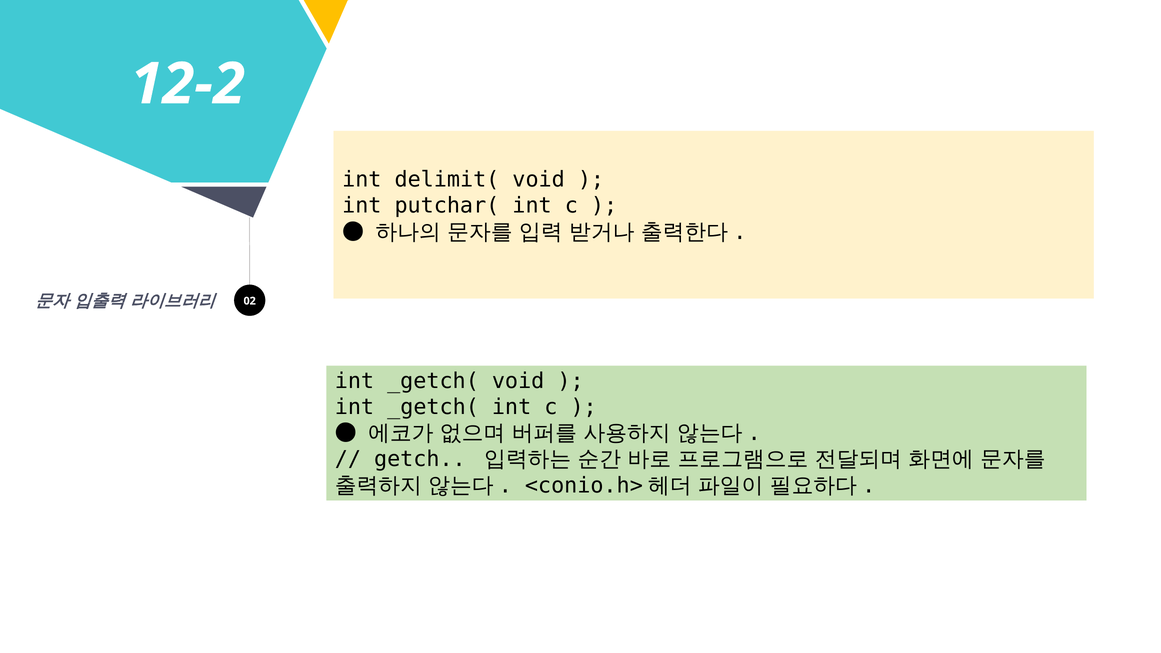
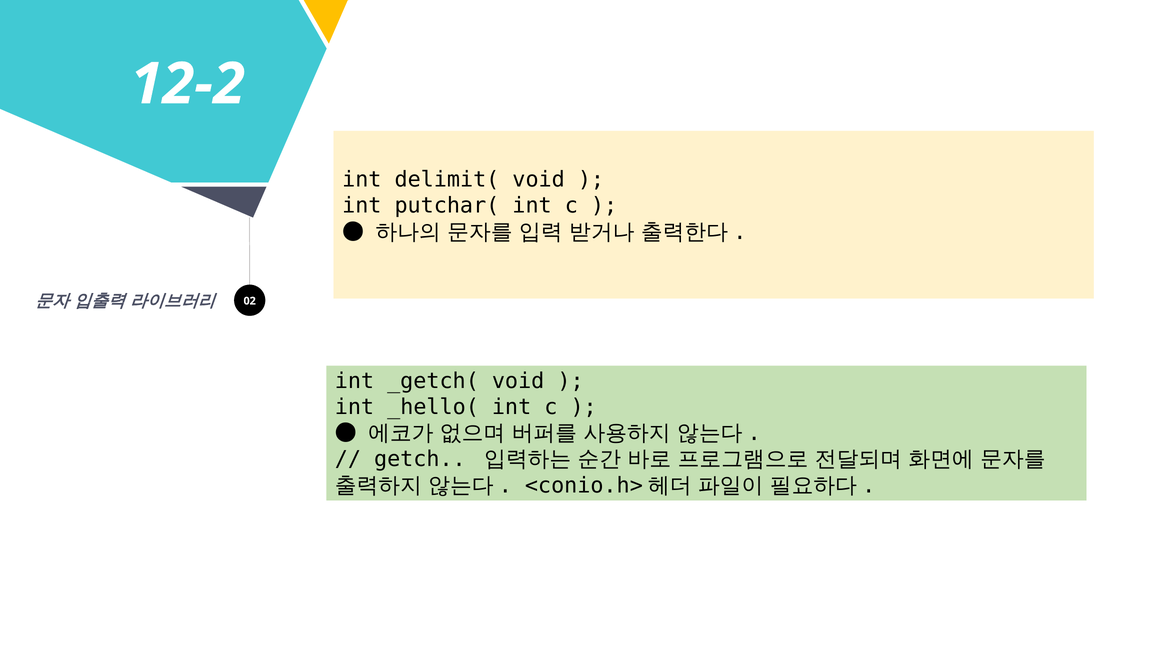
_getch(: _getch( -> _hello( (433, 407)
